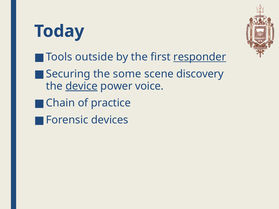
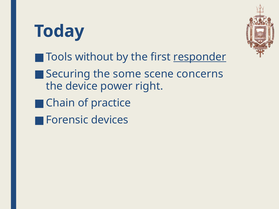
outside: outside -> without (94, 57)
discovery: discovery -> concerns (200, 74)
device underline: present -> none (82, 86)
voice: voice -> right (149, 86)
